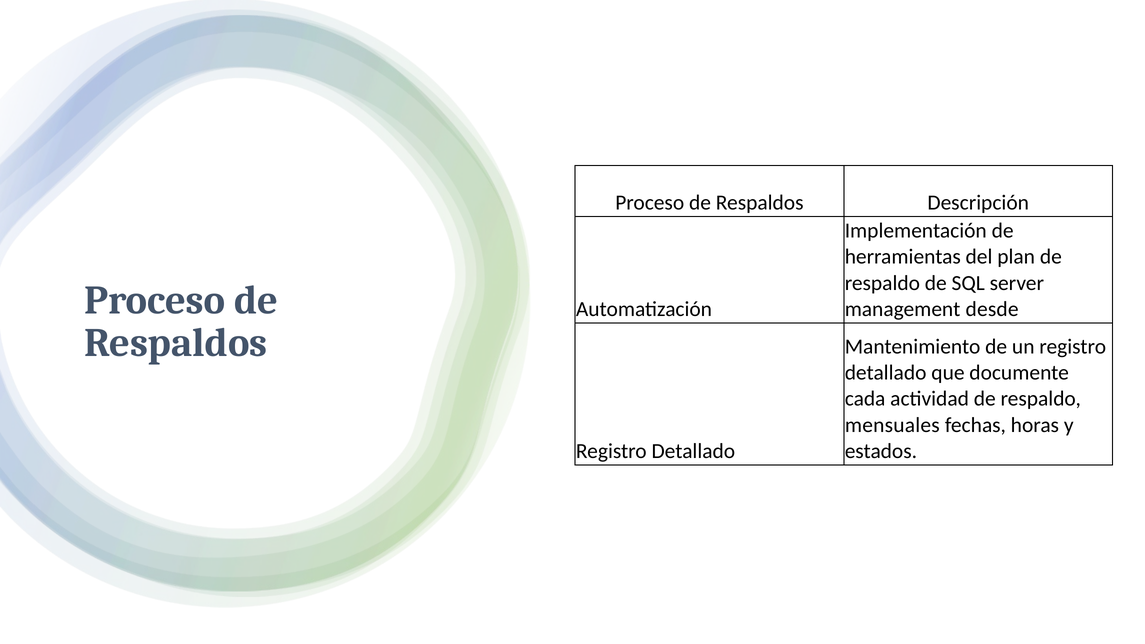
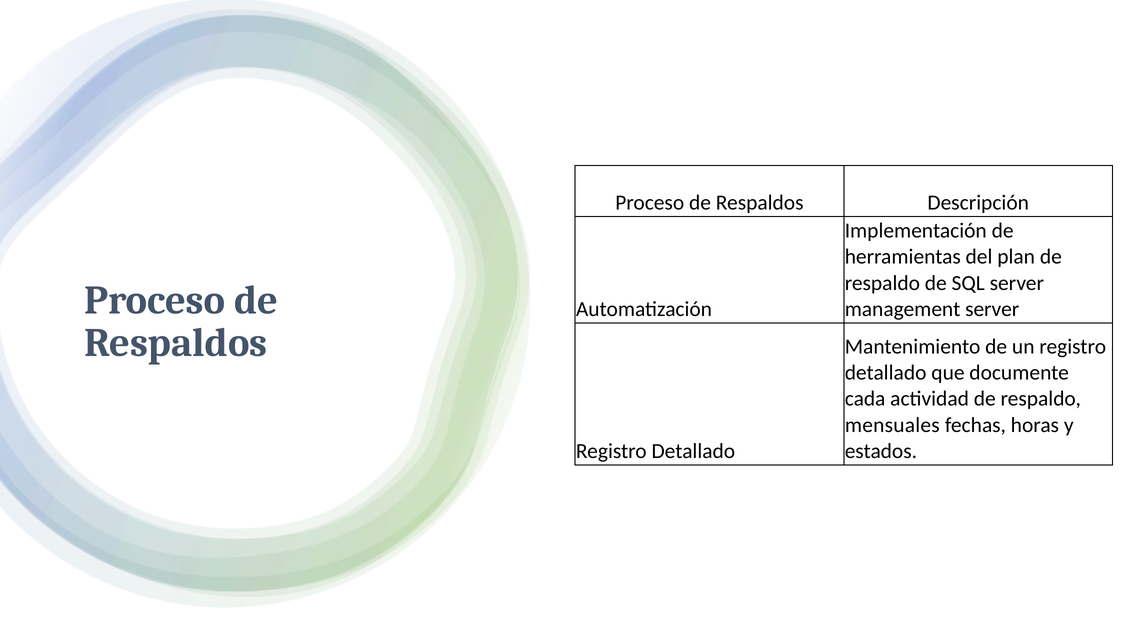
management desde: desde -> server (992, 309)
